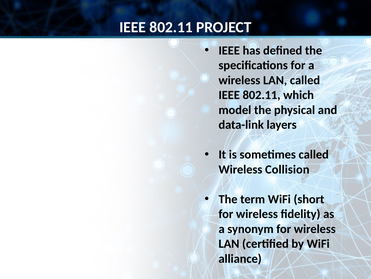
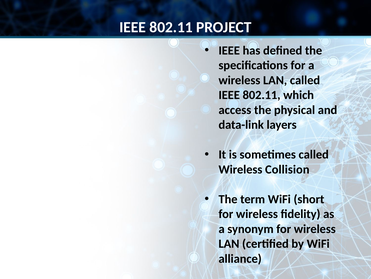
model: model -> access (235, 110)
